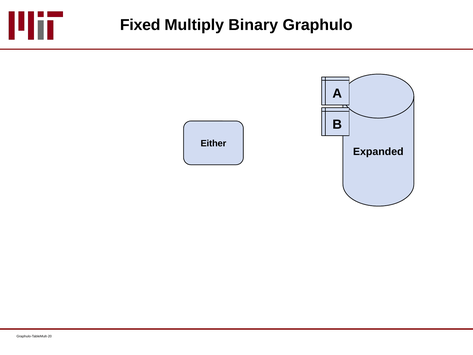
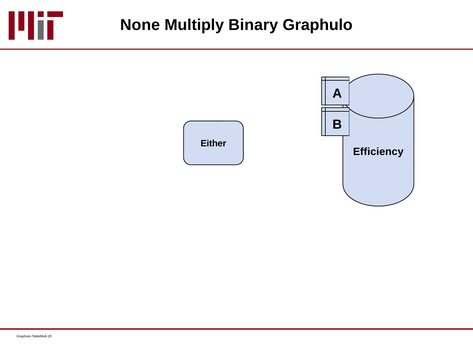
Fixed: Fixed -> None (140, 25)
Expanded: Expanded -> Efficiency (378, 152)
